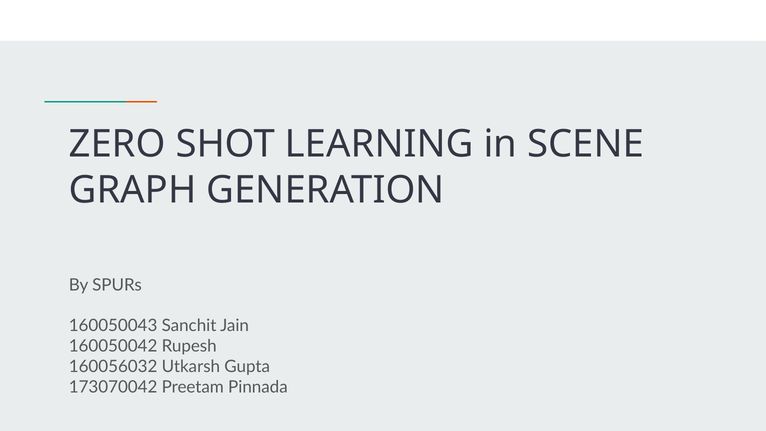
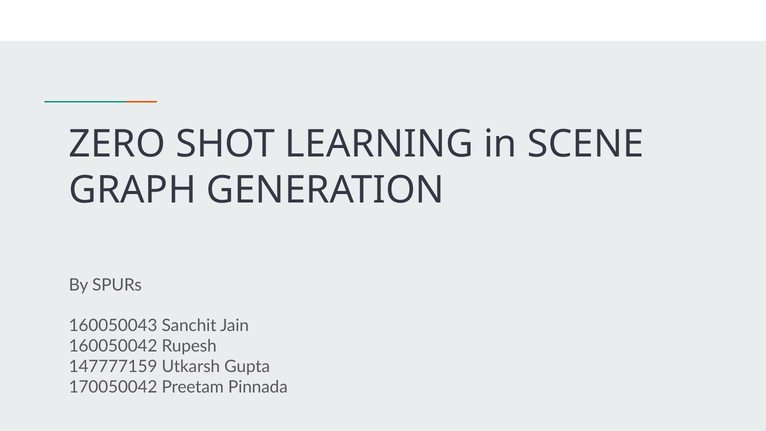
160056032: 160056032 -> 147777159 (113, 367)
173070042: 173070042 -> 170050042 (113, 387)
